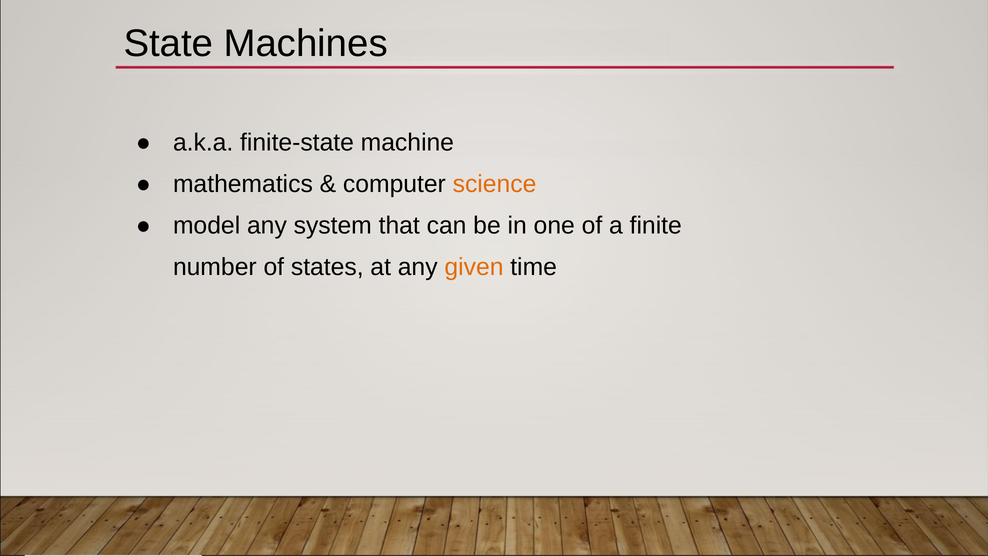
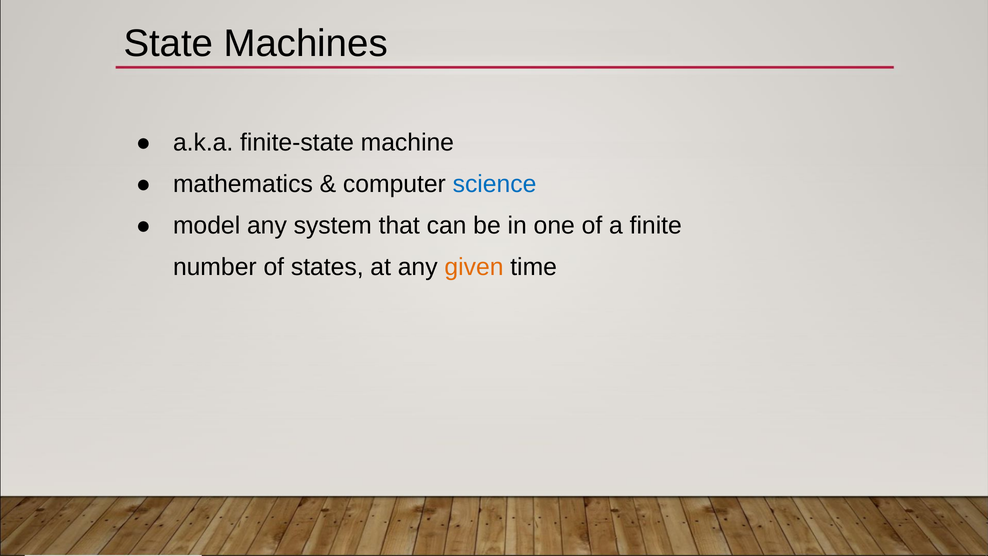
science colour: orange -> blue (495, 184)
